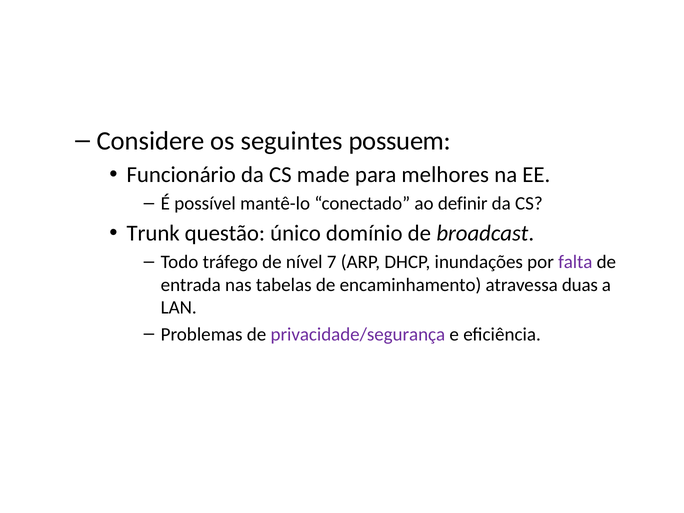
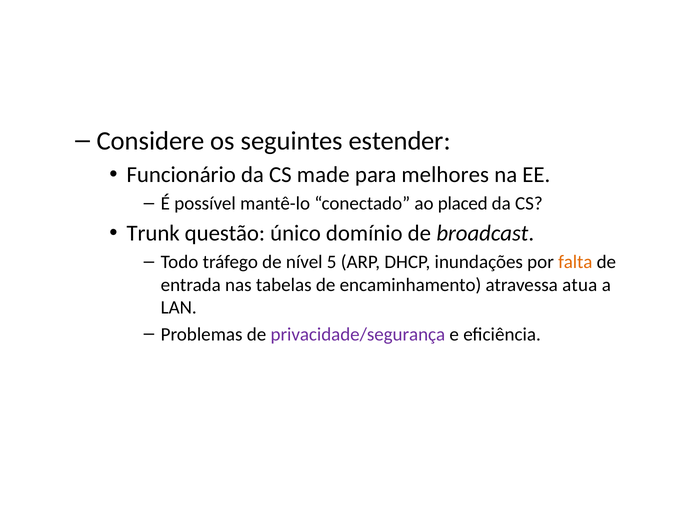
possuem: possuem -> estender (400, 141)
definir: definir -> placed (463, 204)
7: 7 -> 5 (332, 262)
falta colour: purple -> orange (575, 262)
duas: duas -> atua (580, 285)
